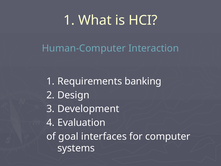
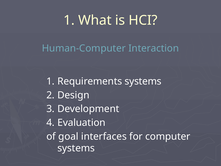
Requirements banking: banking -> systems (143, 81)
